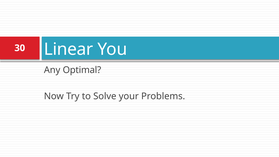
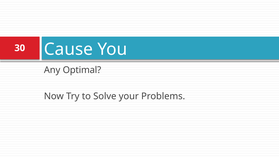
Linear: Linear -> Cause (68, 49)
